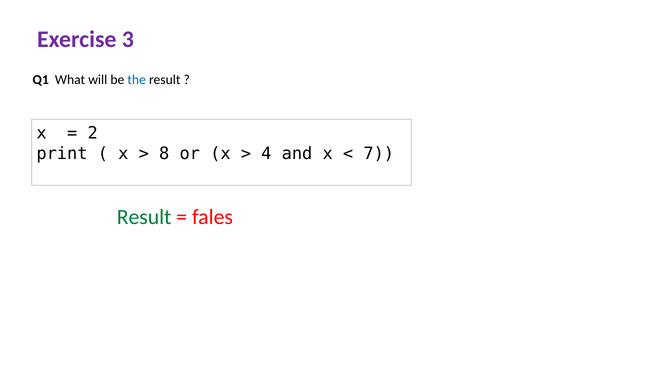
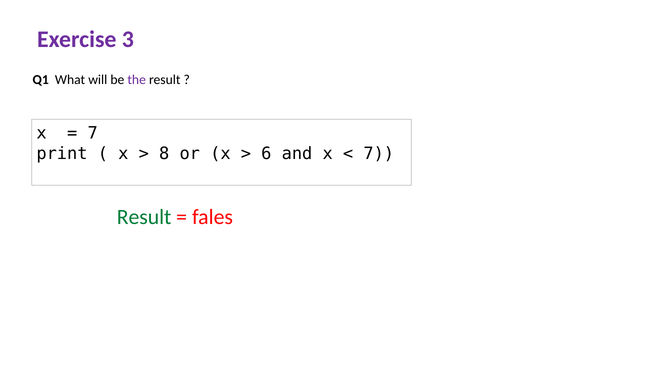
the colour: blue -> purple (137, 80)
2: 2 -> 7 (93, 133)
4: 4 -> 6 (266, 154)
